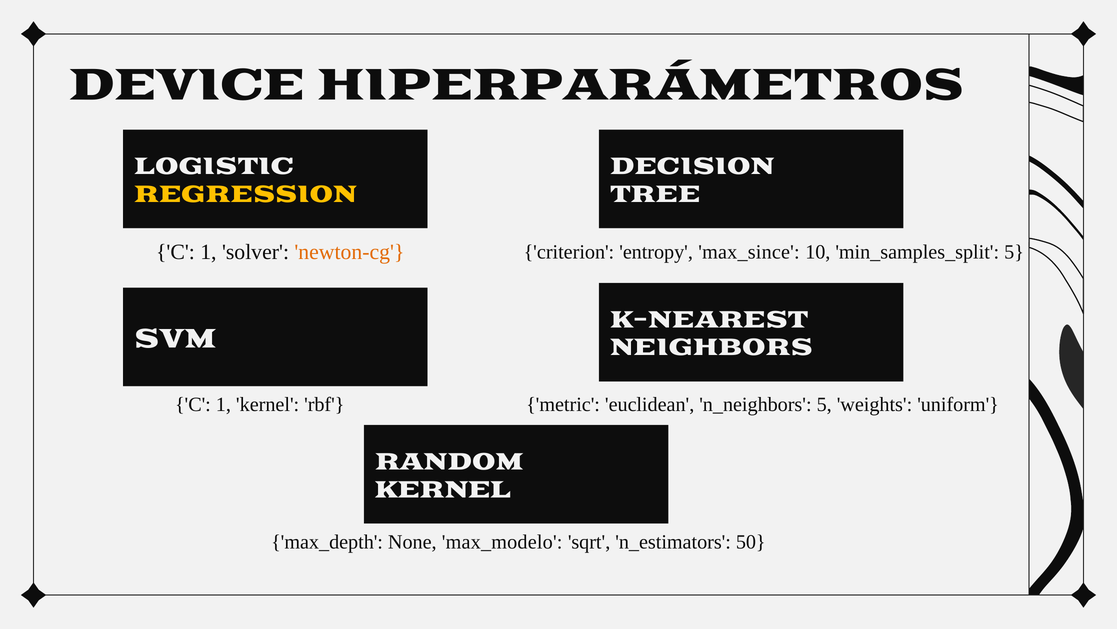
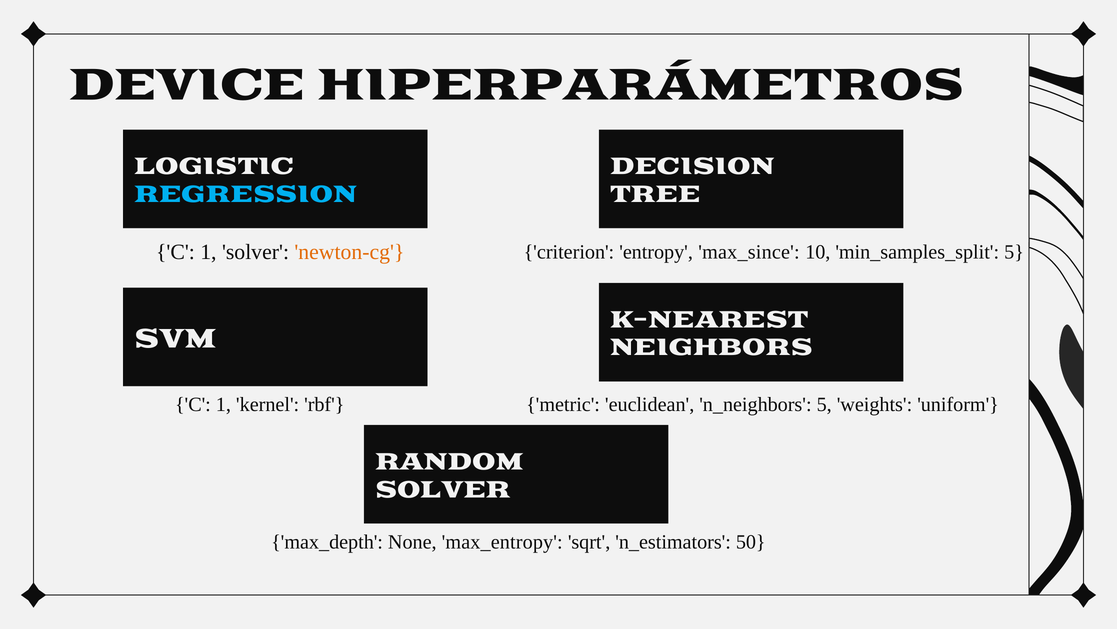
REGRESSION colour: yellow -> light blue (246, 194)
KERNEL: KERNEL -> SOLVER (443, 489)
max_modelo: max_modelo -> max_entropy (502, 542)
